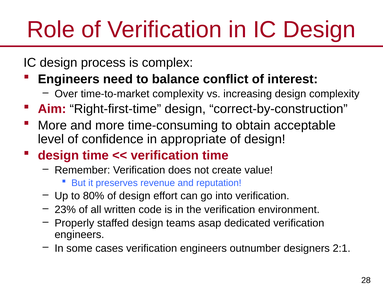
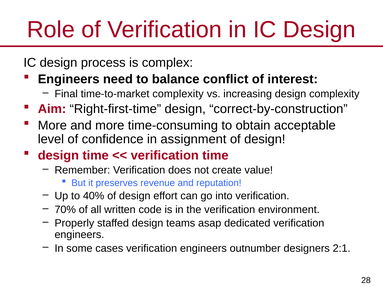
Over: Over -> Final (66, 94)
appropriate: appropriate -> assignment (193, 139)
80%: 80% -> 40% (94, 196)
23%: 23% -> 70% (65, 210)
